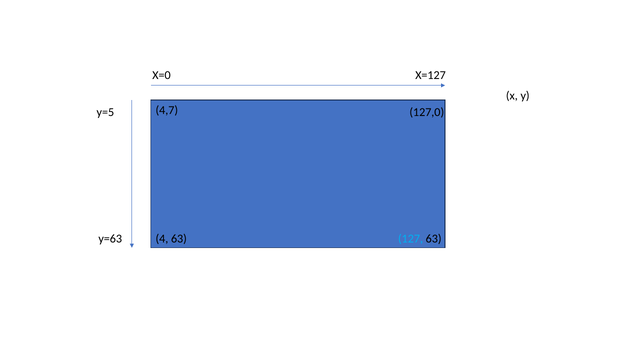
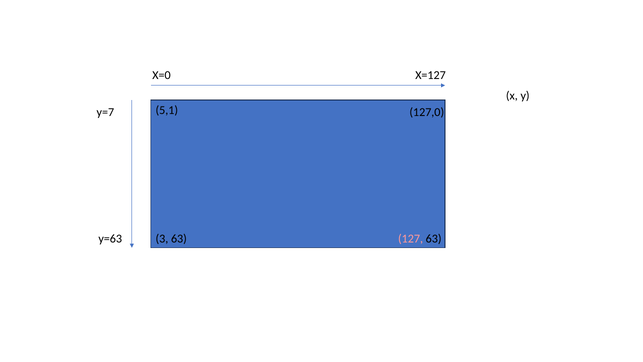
4,7: 4,7 -> 5,1 (167, 110)
y=5: y=5 -> y=7 (105, 112)
4: 4 -> 3 (162, 238)
127 colour: light blue -> pink (411, 238)
